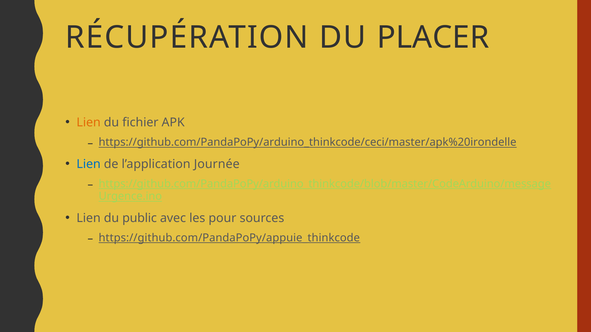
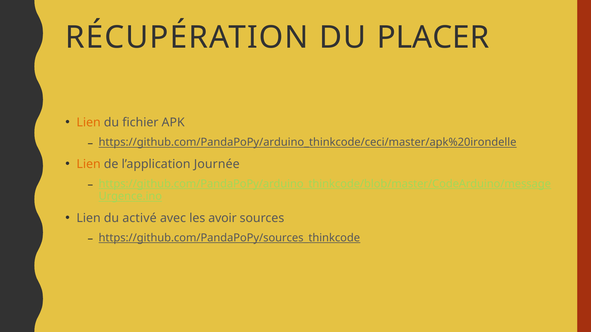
Lien colour: blue -> orange (89, 164)
public: public -> activé (139, 218)
pour: pour -> avoir (223, 218)
https://github.com/PandaPoPy/appuie_thinkcode: https://github.com/PandaPoPy/appuie_thinkcode -> https://github.com/PandaPoPy/sources_thinkcode (229, 238)
